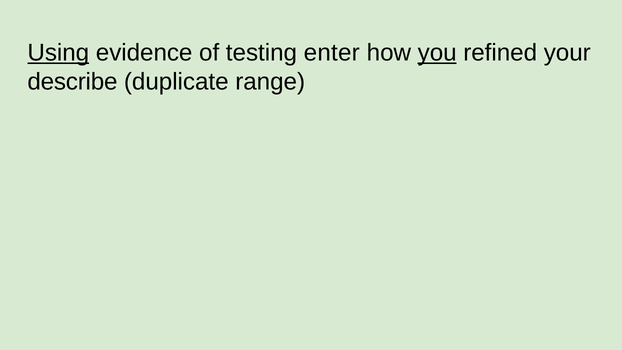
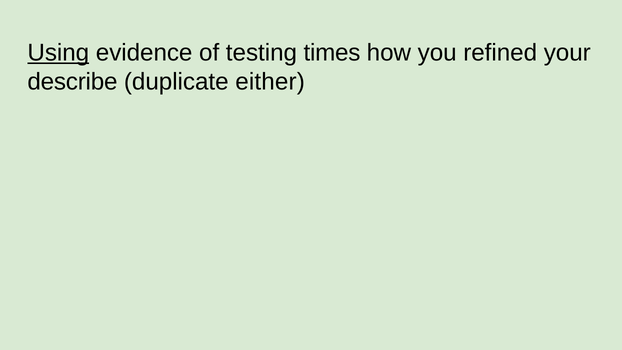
enter: enter -> times (332, 53)
you underline: present -> none (437, 53)
range: range -> either (270, 82)
